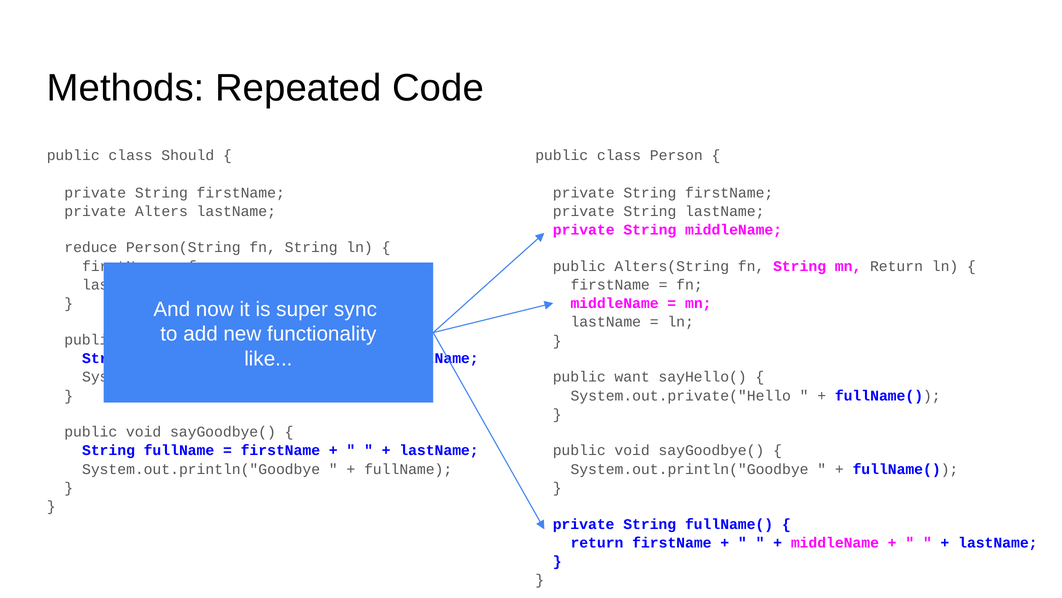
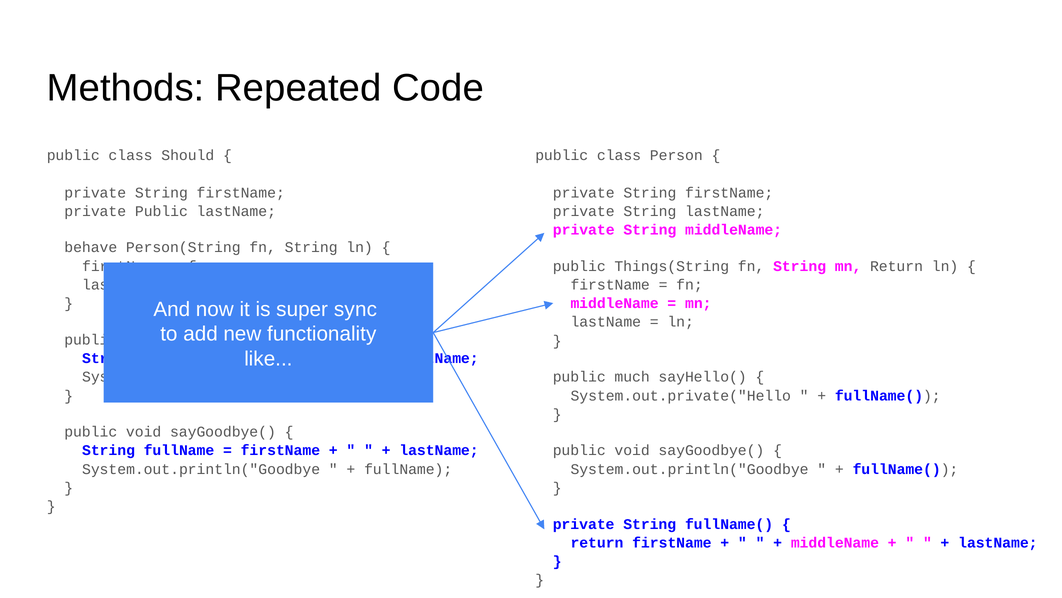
private Alters: Alters -> Public (161, 211)
reduce: reduce -> behave (91, 247)
Alters(String: Alters(String -> Things(String (672, 266)
want: want -> much (632, 377)
